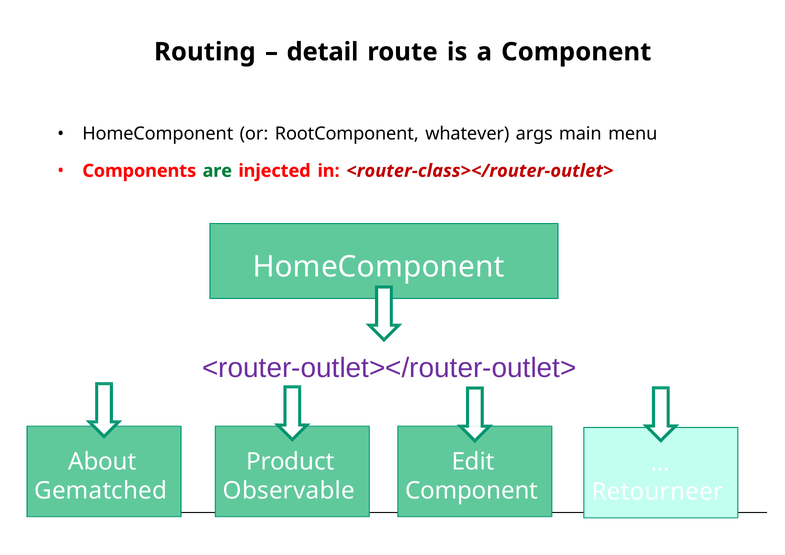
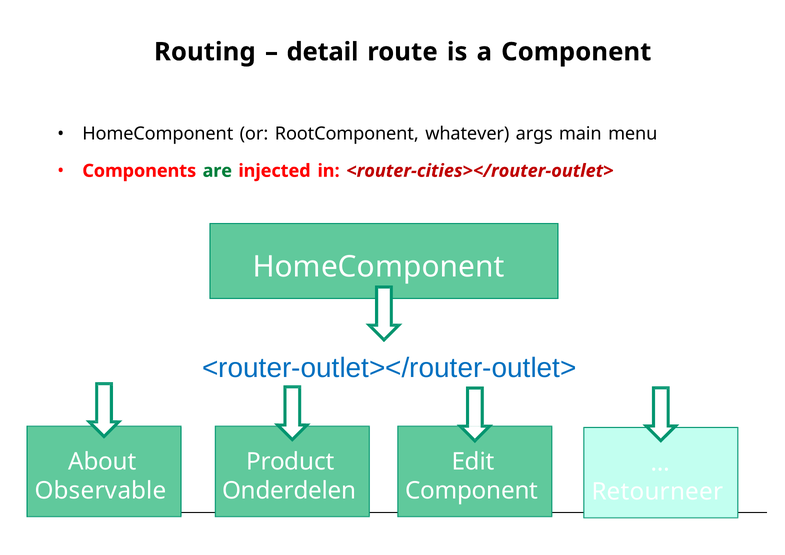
<router-class></router-outlet>: <router-class></router-outlet> -> <router-cities></router-outlet> (480, 171)
<router-outlet></router-outlet> colour: purple -> blue (389, 368)
Observable: Observable -> Onderdelen (289, 491)
Gematched: Gematched -> Observable (101, 491)
